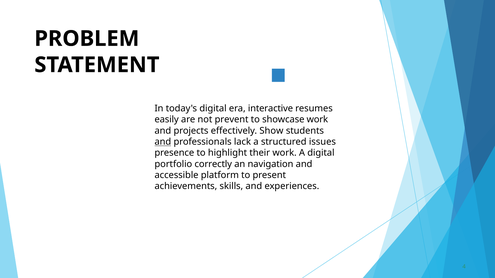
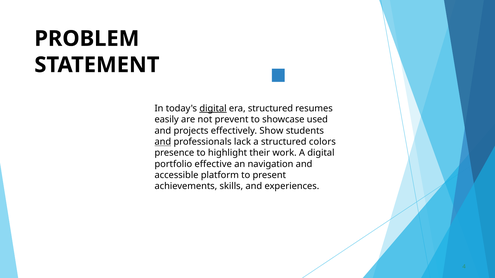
digital underline: none -> present (213, 109)
era interactive: interactive -> structured (270, 109)
showcase work: work -> used (317, 120)
issues: issues -> colors (322, 142)
correctly: correctly -> effective (213, 164)
